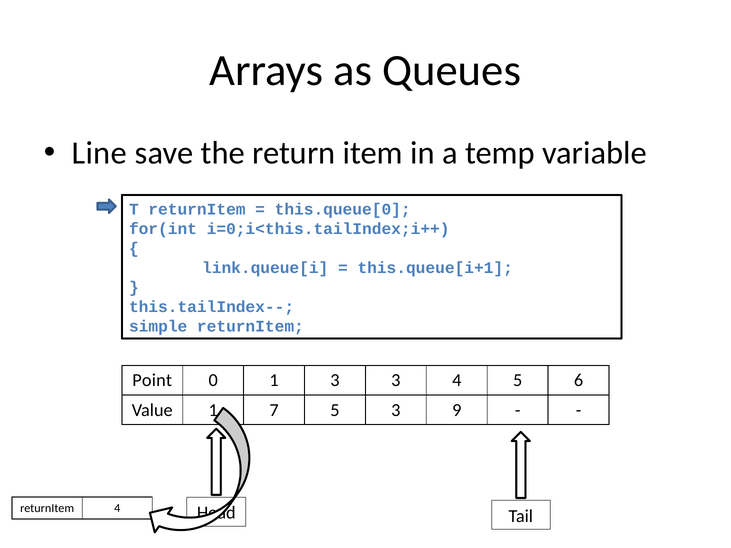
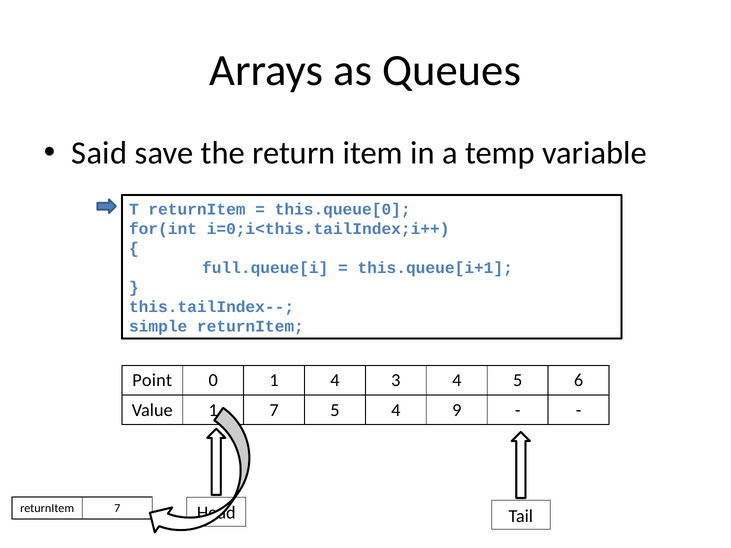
Line: Line -> Said (99, 153)
link.queue[i: link.queue[i -> full.queue[i (265, 268)
1 3: 3 -> 4 (335, 381)
5 3: 3 -> 4 (396, 410)
returnItem 4: 4 -> 7 (117, 509)
